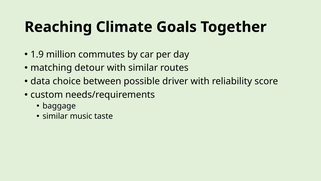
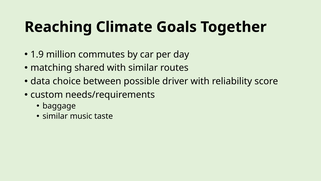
detour: detour -> shared (90, 68)
